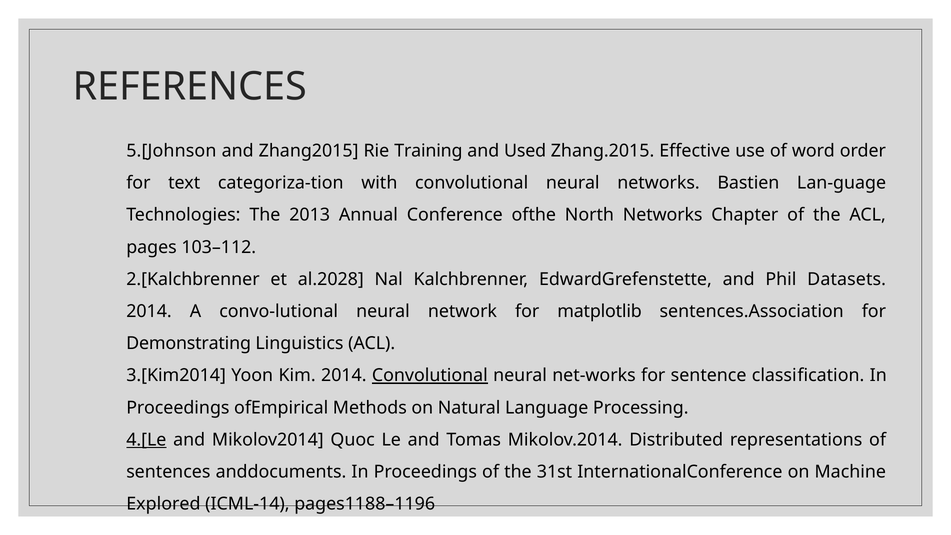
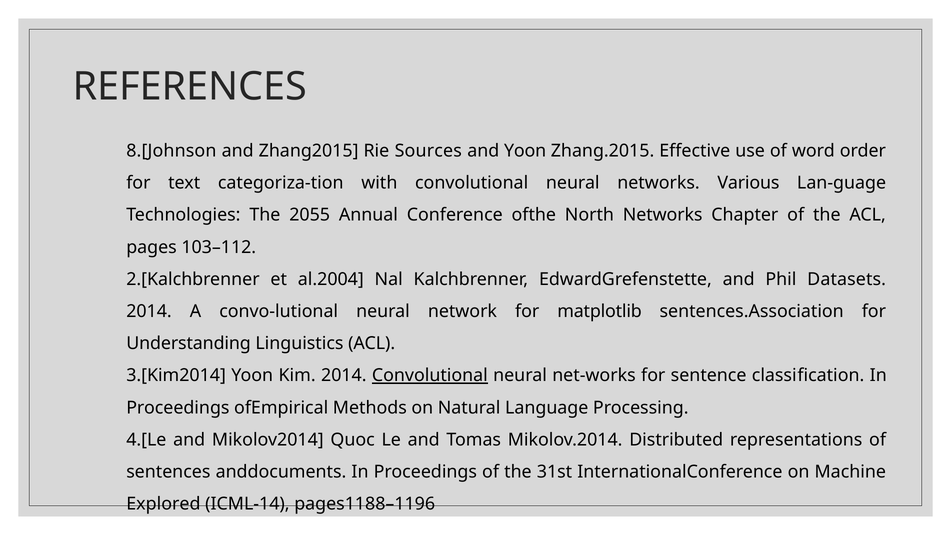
5.[Johnson: 5.[Johnson -> 8.[Johnson (171, 151)
Training: Training -> Sources (428, 151)
and Used: Used -> Yoon (525, 151)
Bastien: Bastien -> Various (748, 183)
2013: 2013 -> 2055 (310, 215)
al.2028: al.2028 -> al.2004 (331, 279)
Demonstrating: Demonstrating -> Understanding (189, 343)
4.[Le underline: present -> none (146, 440)
